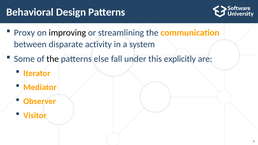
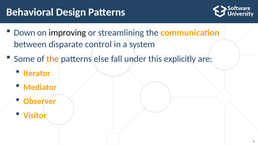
Proxy: Proxy -> Down (25, 33)
activity: activity -> control (98, 44)
the colour: black -> orange (53, 59)
